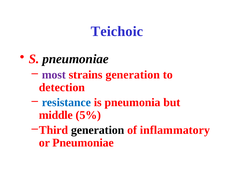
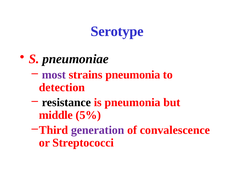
Teichoic: Teichoic -> Serotype (117, 31)
strains generation: generation -> pneumonia (133, 74)
resistance colour: blue -> black (66, 102)
generation colour: black -> purple (98, 130)
inflammatory: inflammatory -> convalescence (175, 130)
or Pneumoniae: Pneumoniae -> Streptococci (83, 142)
